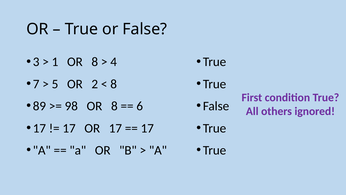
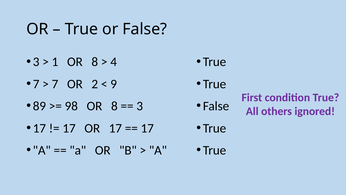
5: 5 -> 7 (55, 84)
8: 8 -> 9 (114, 84)
6: 6 -> 3 (140, 106)
